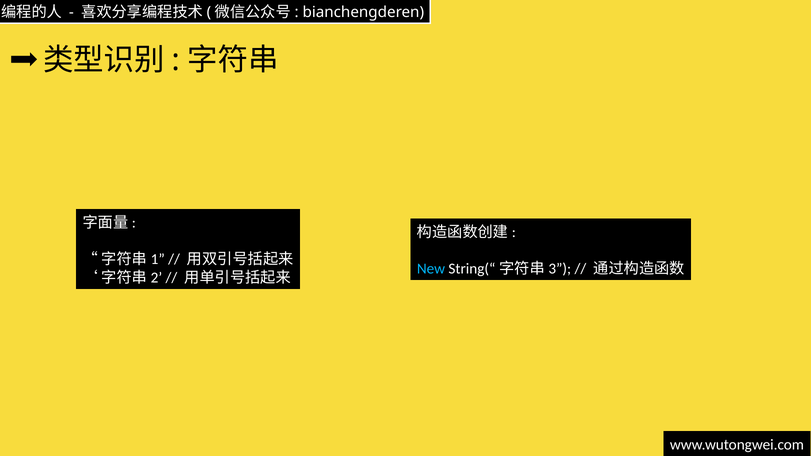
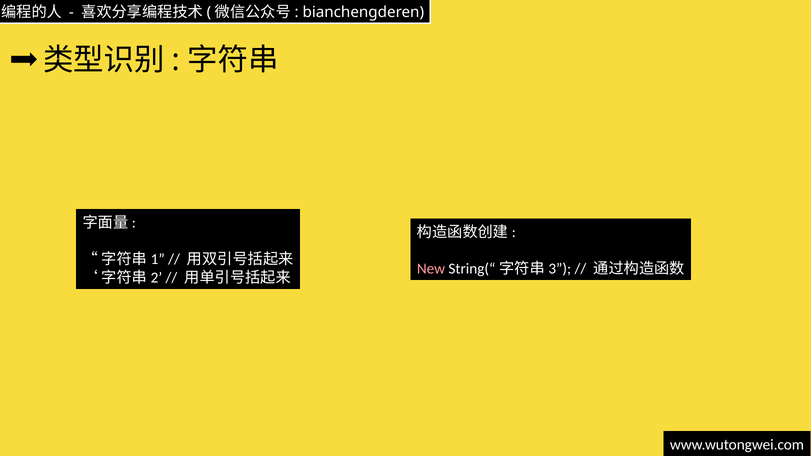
New colour: light blue -> pink (431, 269)
